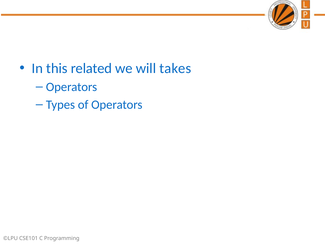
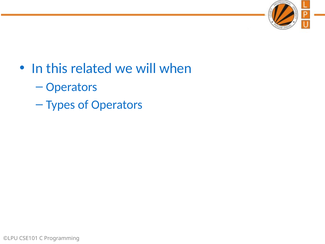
takes: takes -> when (175, 68)
